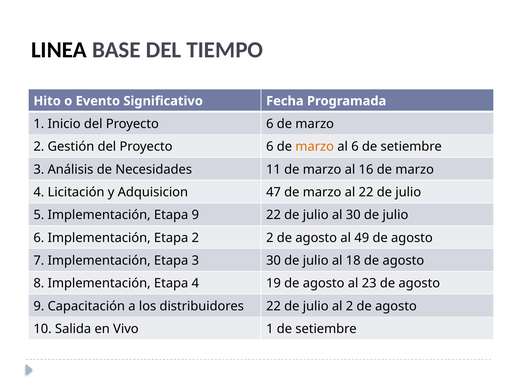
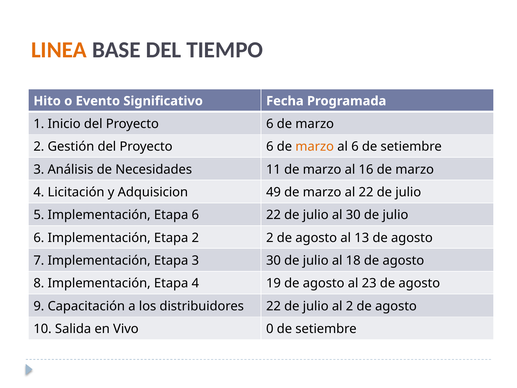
LINEA colour: black -> orange (59, 50)
47: 47 -> 49 (273, 192)
Etapa 9: 9 -> 6 (195, 215)
49: 49 -> 13 (362, 238)
Vivo 1: 1 -> 0 (270, 329)
